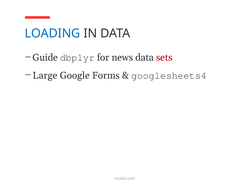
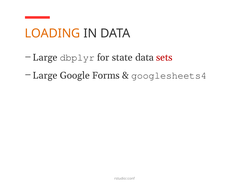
LOADING colour: blue -> orange (52, 33)
Guide: Guide -> Large (45, 58)
news: news -> state (122, 58)
